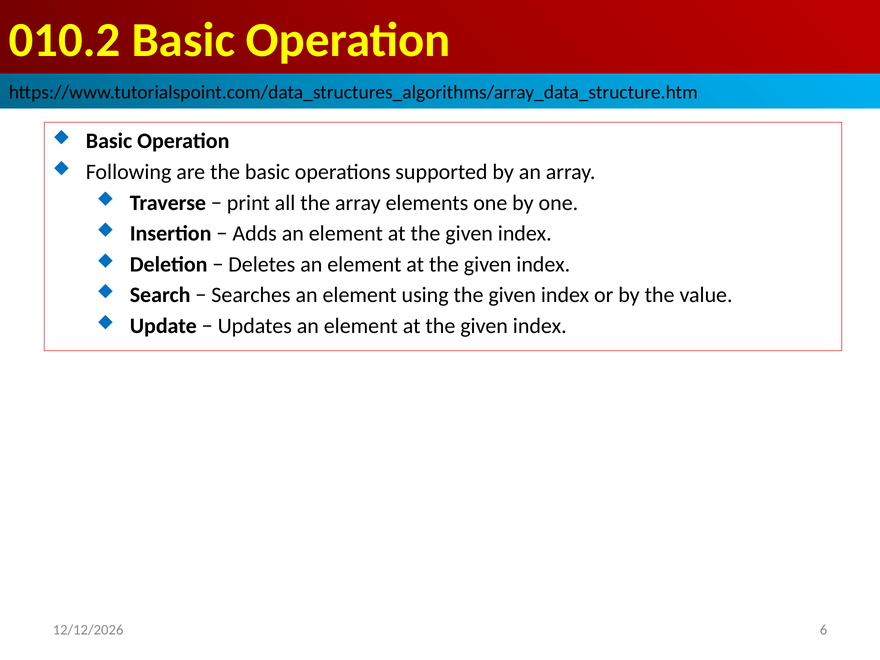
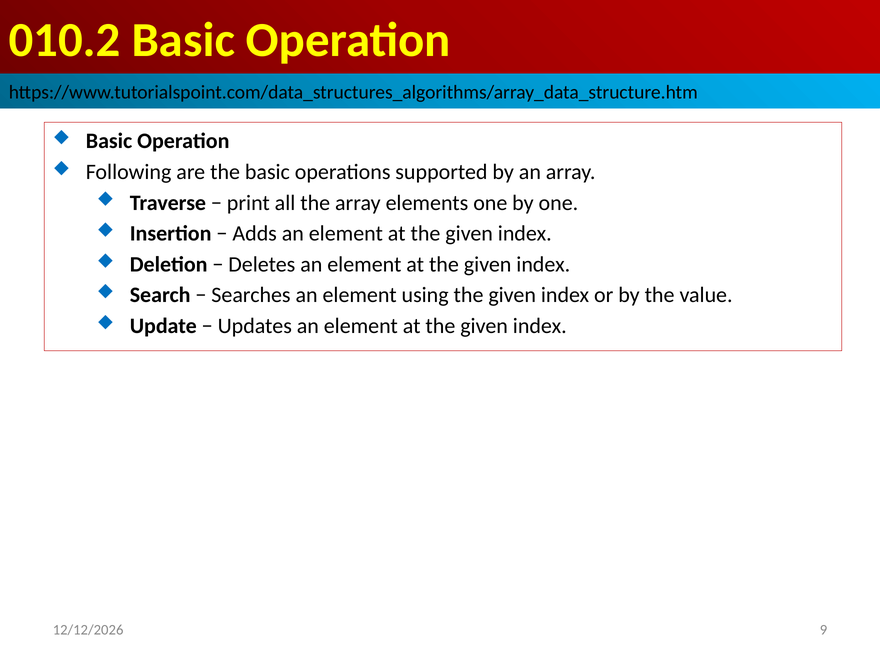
6: 6 -> 9 (824, 630)
